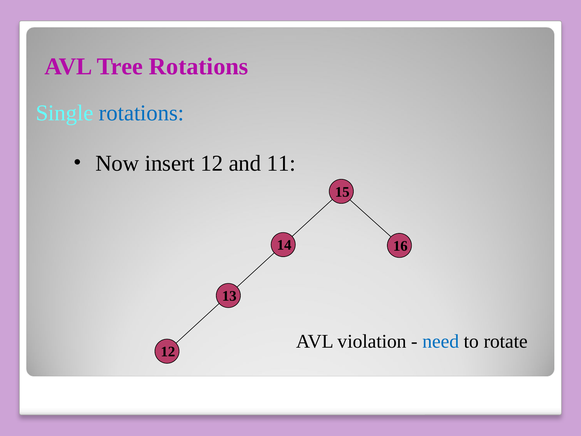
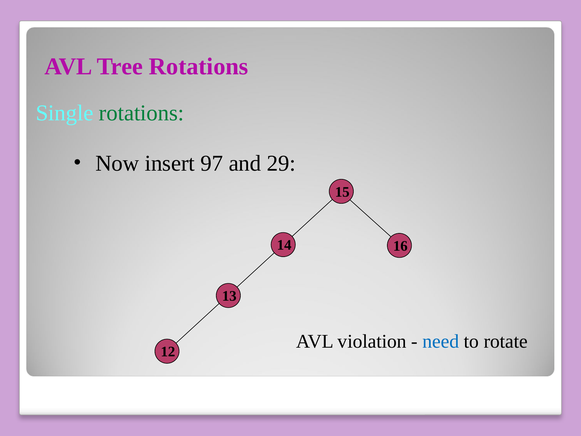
rotations colour: blue -> green (142, 113)
insert 12: 12 -> 97 (212, 163)
11: 11 -> 29 (281, 163)
